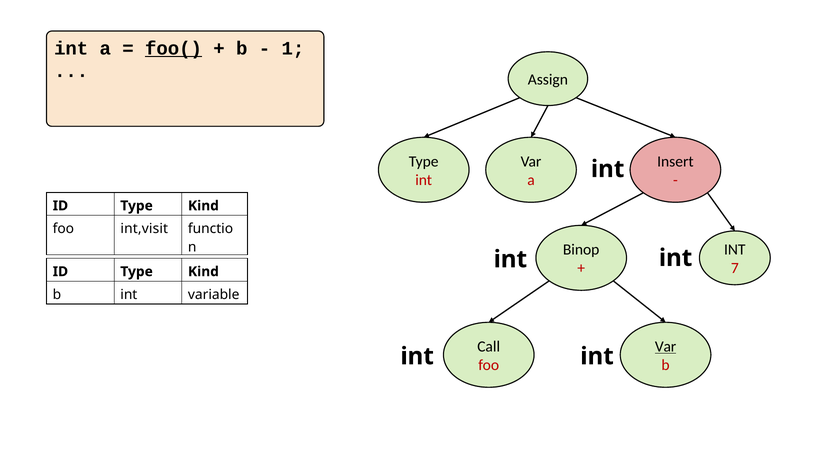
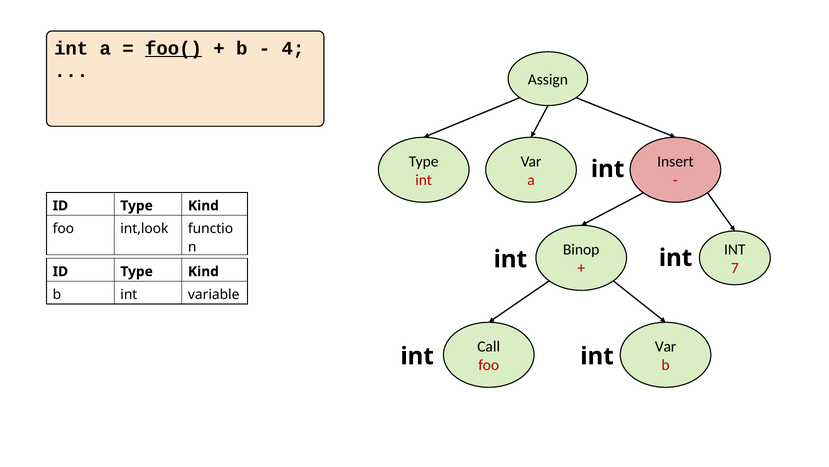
1: 1 -> 4 (293, 48)
int,visit: int,visit -> int,look (144, 228)
Var underline: present -> none (666, 346)
